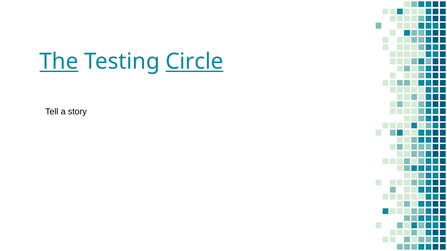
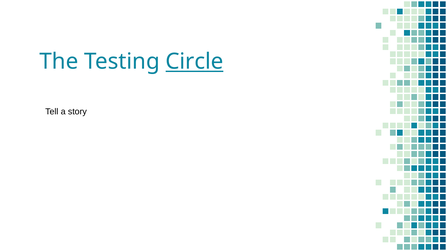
The underline: present -> none (59, 62)
